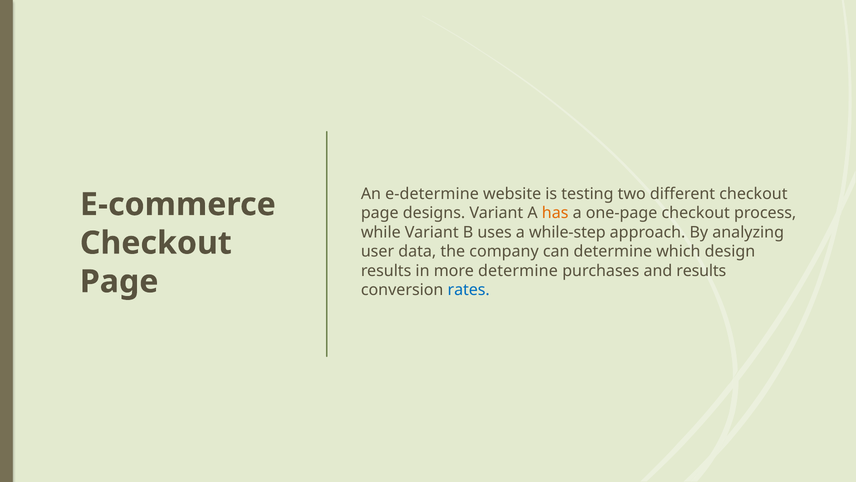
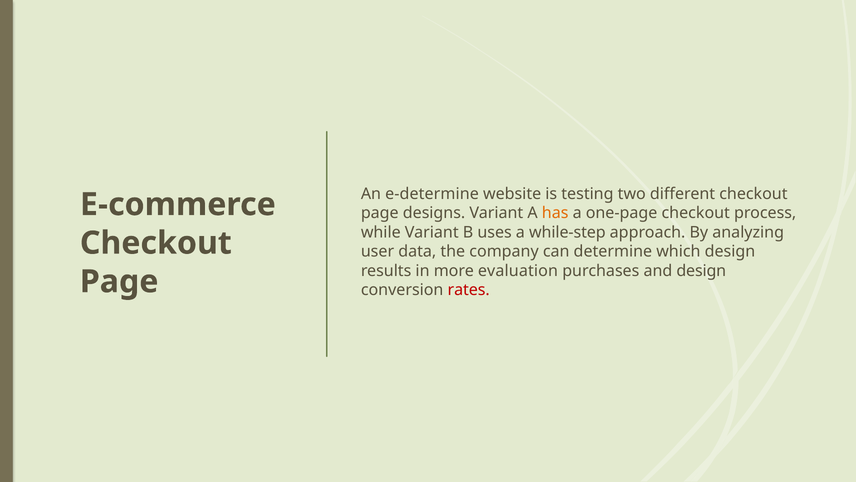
more determine: determine -> evaluation (518, 271)
and results: results -> design (701, 271)
rates colour: blue -> red (469, 290)
